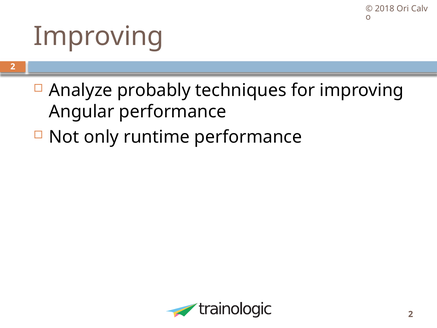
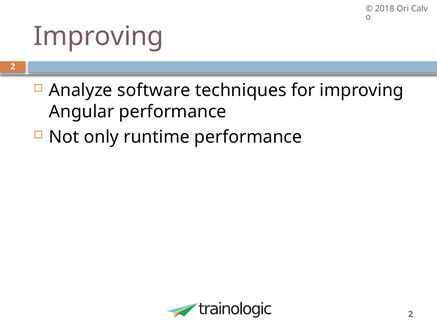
probably: probably -> software (154, 90)
